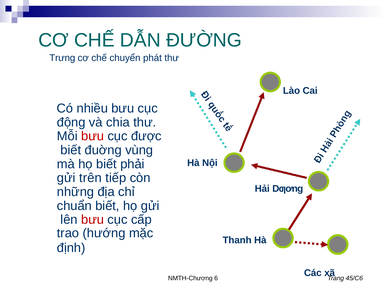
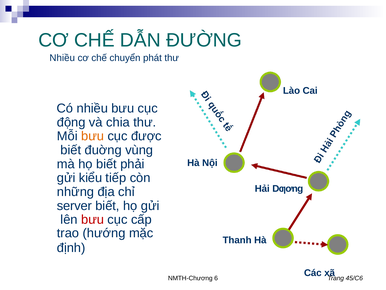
Trưng: Trưng -> Nhiều (62, 58)
bưu colour: red -> orange (93, 136)
trên: trên -> kiểu (91, 178)
chuẩn: chuẩn -> server (74, 205)
